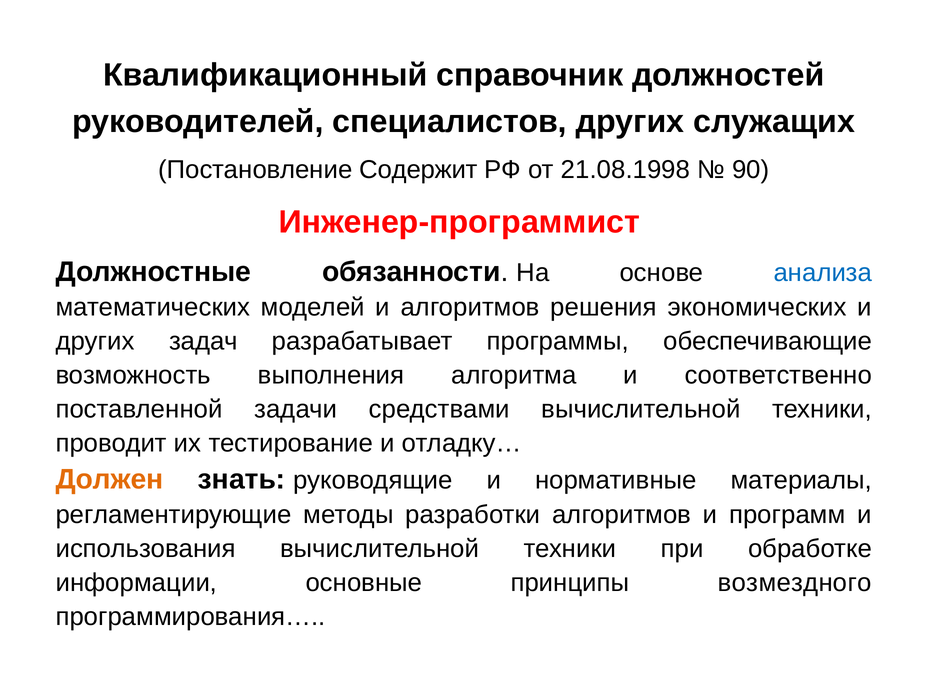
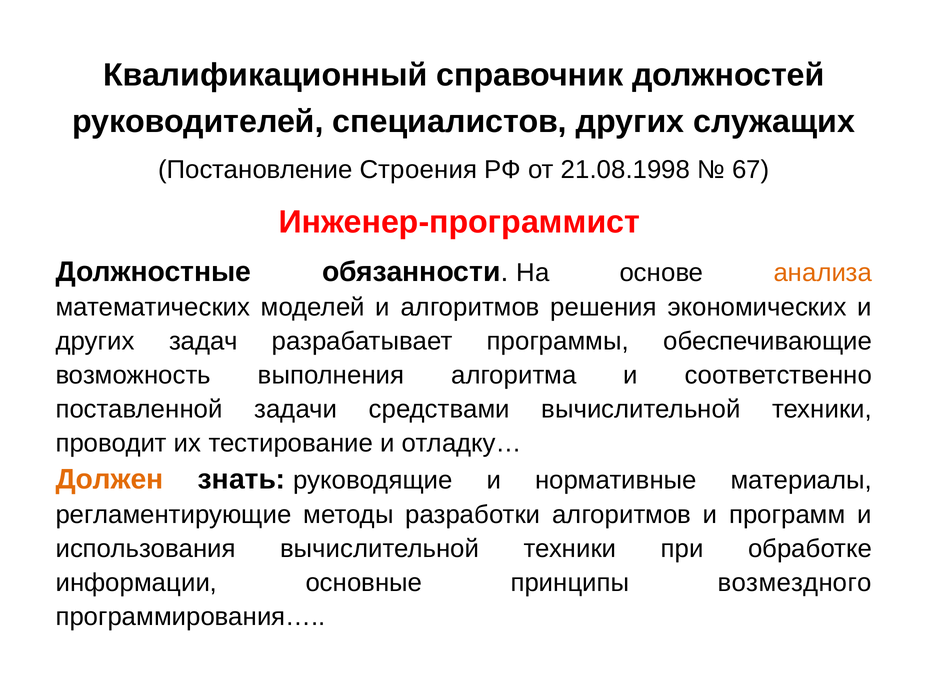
Содержит: Содержит -> Строения (418, 170)
90: 90 -> 67 (751, 170)
анализа colour: blue -> orange (823, 273)
